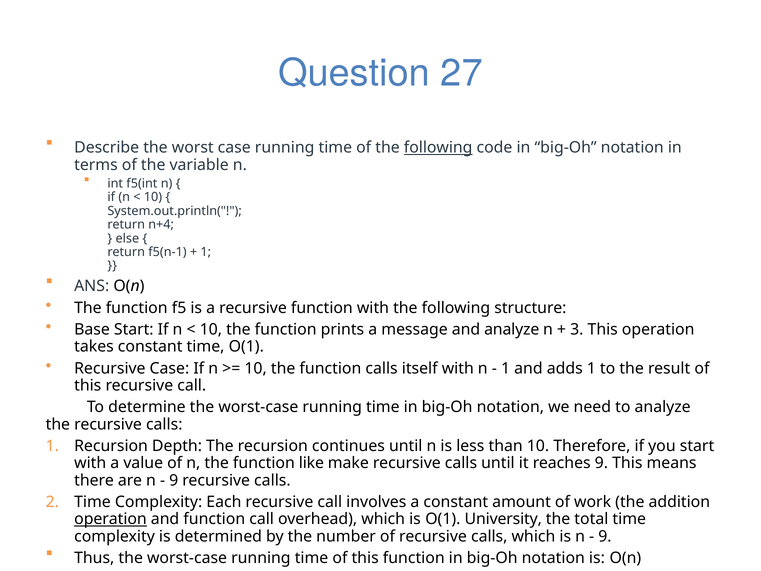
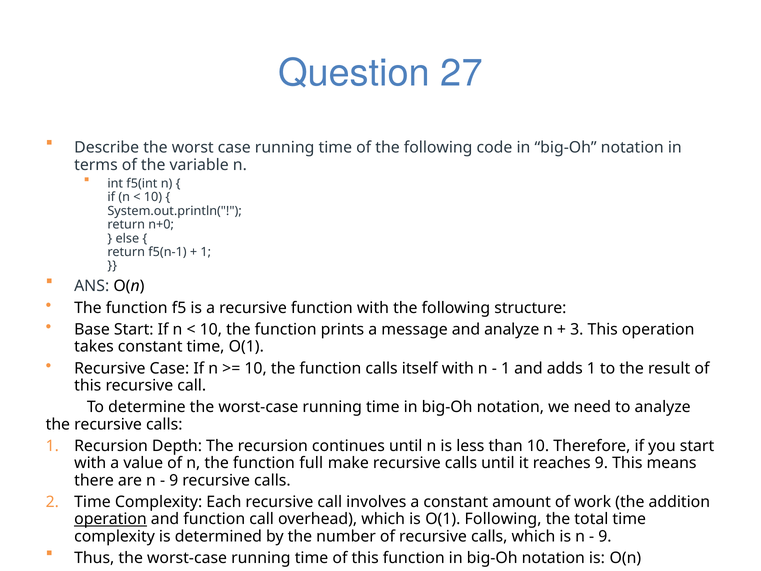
following underline: present -> none (438, 148)
n+4: n+4 -> n+0 (161, 225)
like: like -> full (311, 463)
O(1 University: University -> Following (503, 519)
